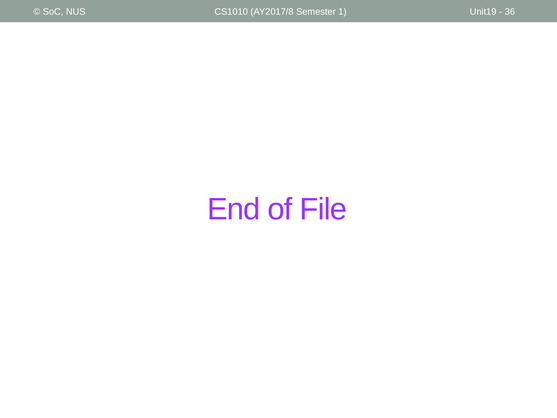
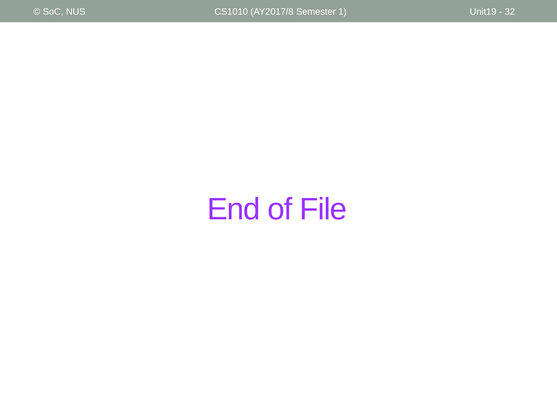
36: 36 -> 32 (510, 12)
